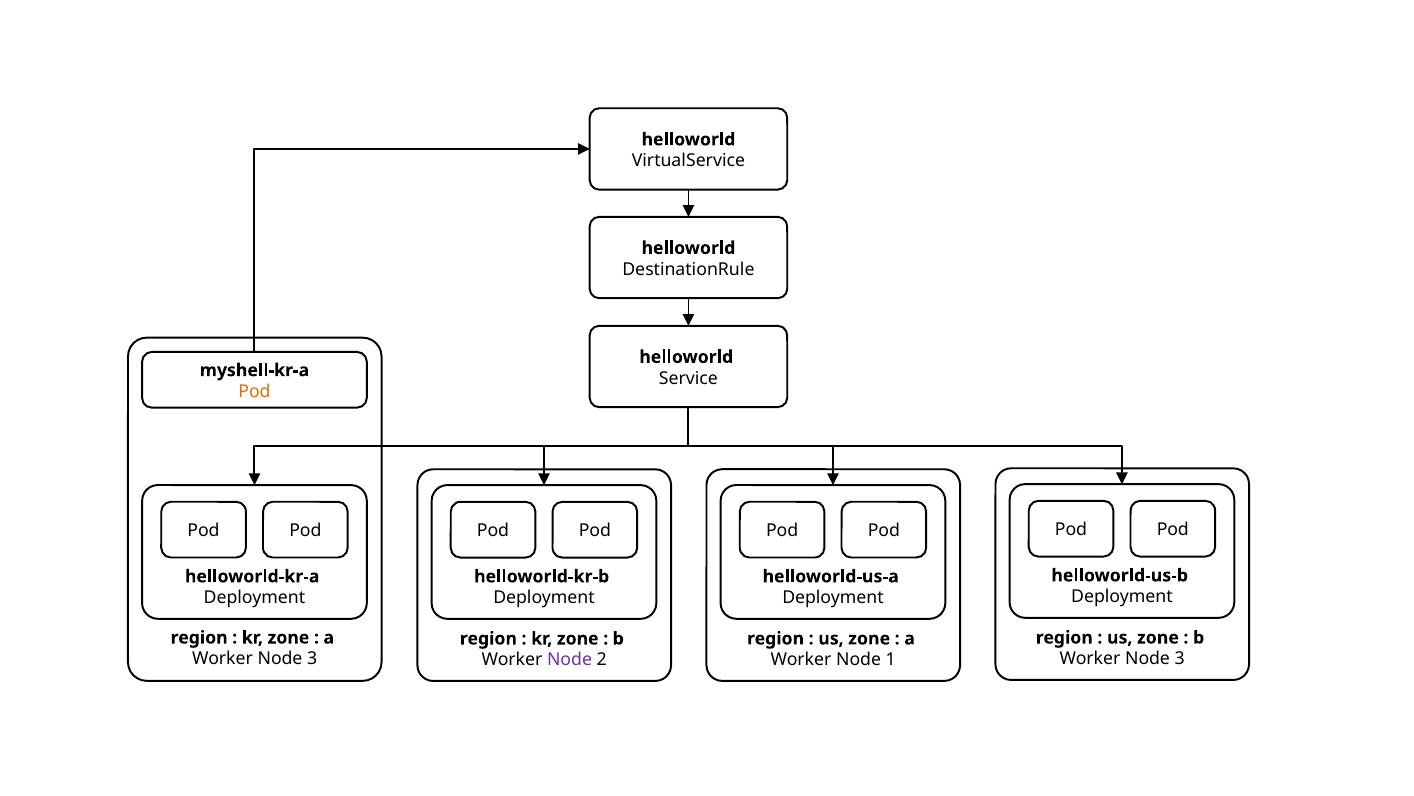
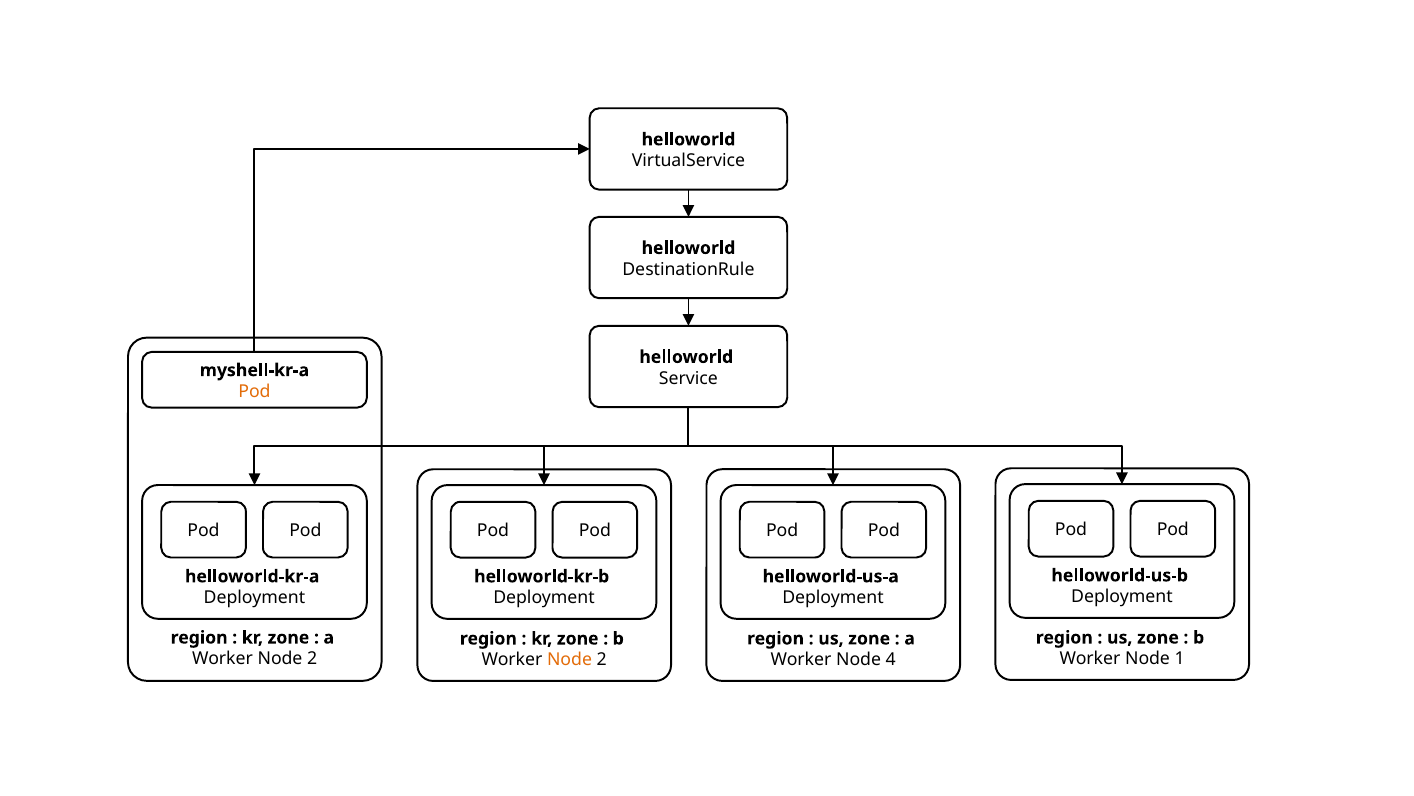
3: 3 -> 2 (312, 658)
3: 3 -> 1 (1180, 658)
Node colour: purple -> orange (570, 659)
1: 1 -> 4 (891, 659)
